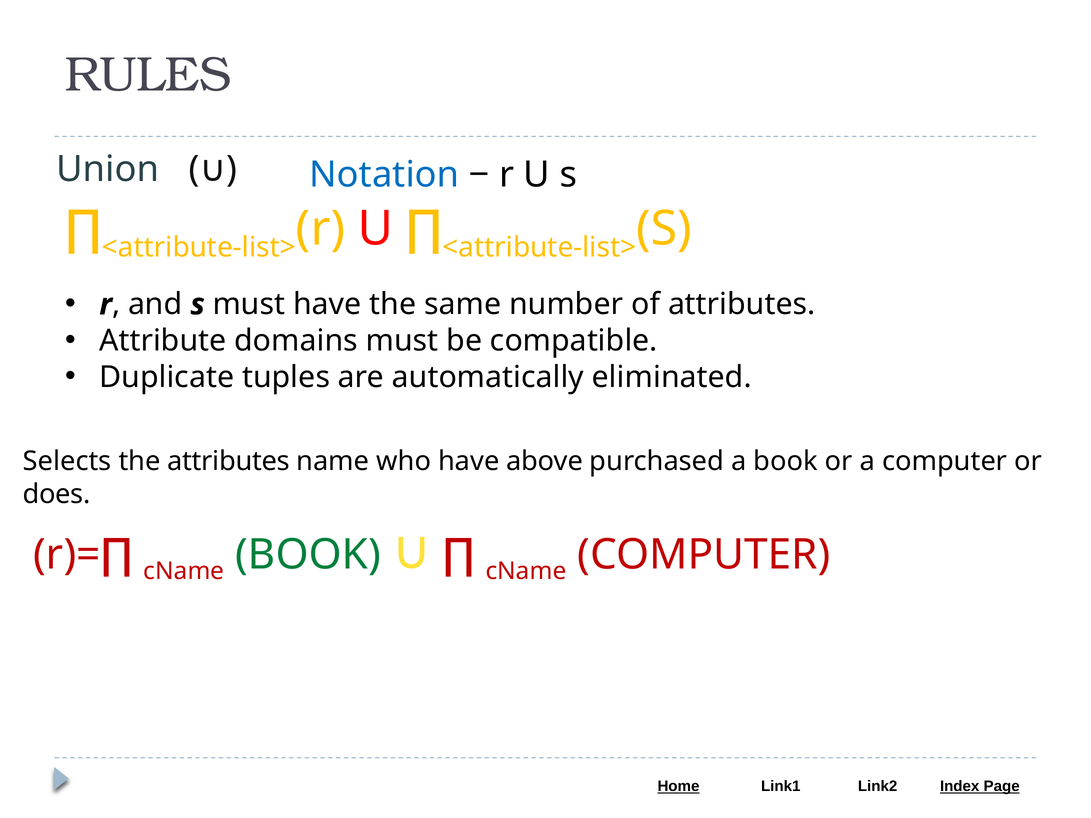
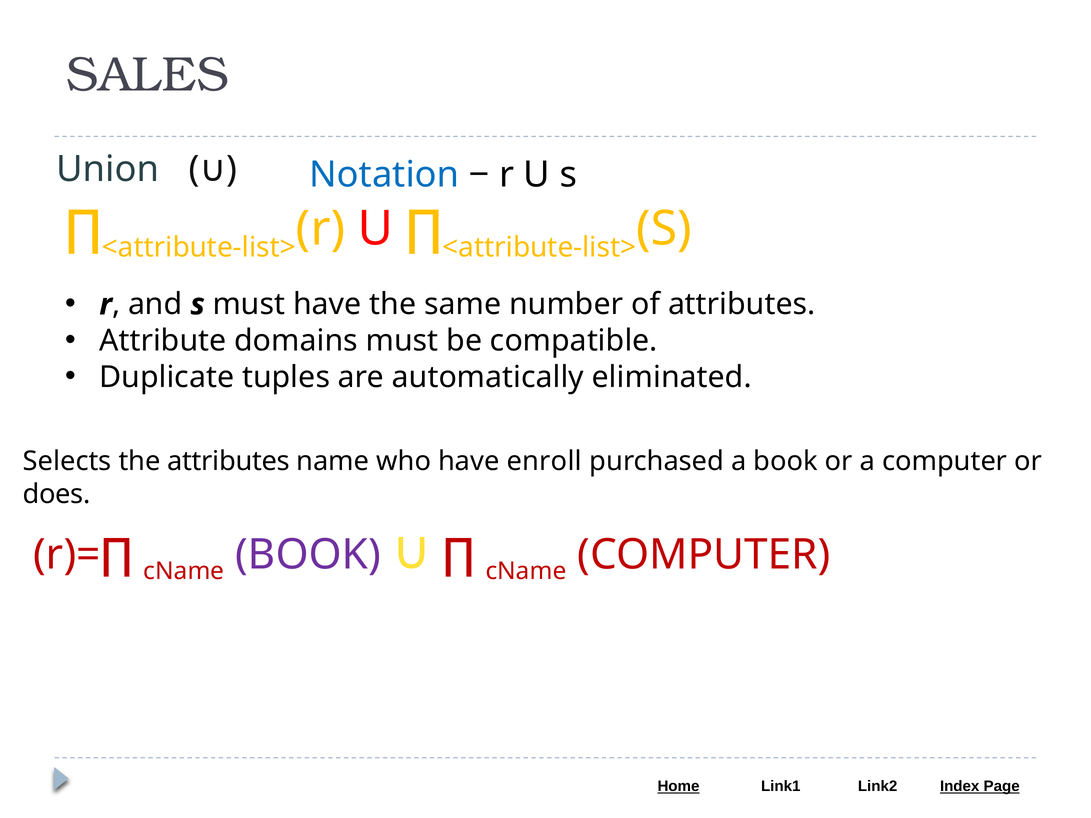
RULES: RULES -> SALES (148, 75)
above: above -> enroll (544, 461)
BOOK colour: green -> purple (308, 555)
